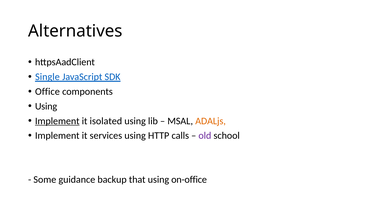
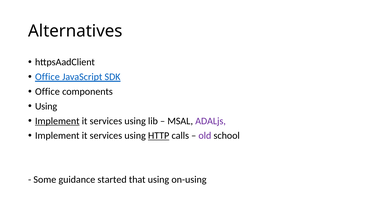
Single: Single -> Office (47, 77)
isolated: isolated -> services (106, 121)
ADALjs colour: orange -> purple (211, 121)
HTTP underline: none -> present (159, 135)
backup: backup -> started (112, 179)
on-office: on-office -> on-using (189, 179)
